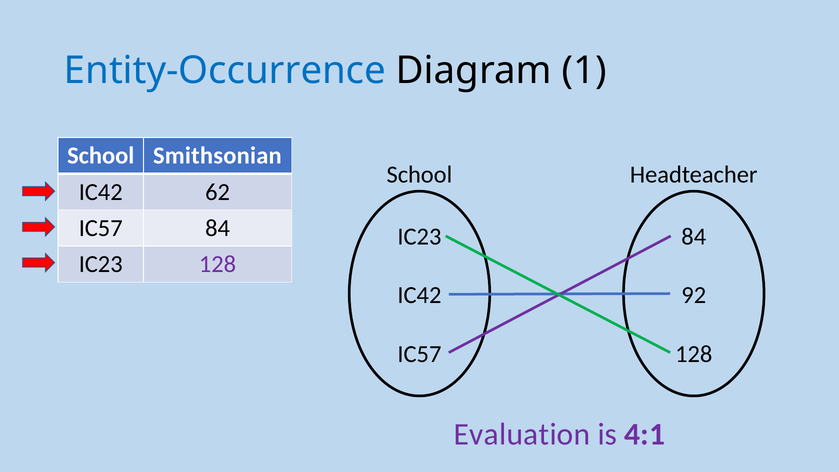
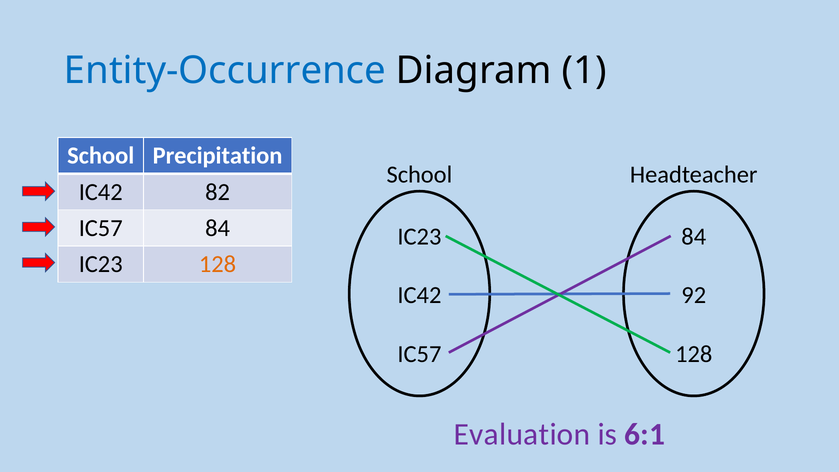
Smithsonian: Smithsonian -> Precipitation (218, 156)
62: 62 -> 82 (218, 192)
128 colour: purple -> orange (218, 264)
4:1: 4:1 -> 6:1 (645, 434)
